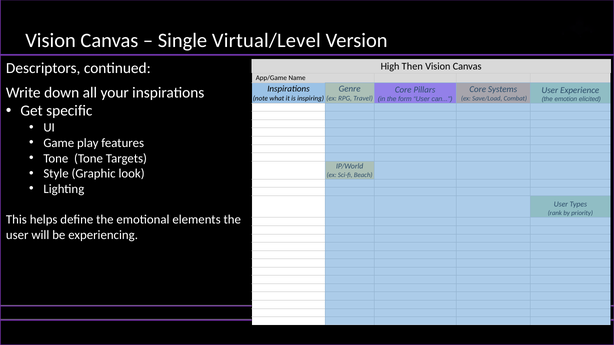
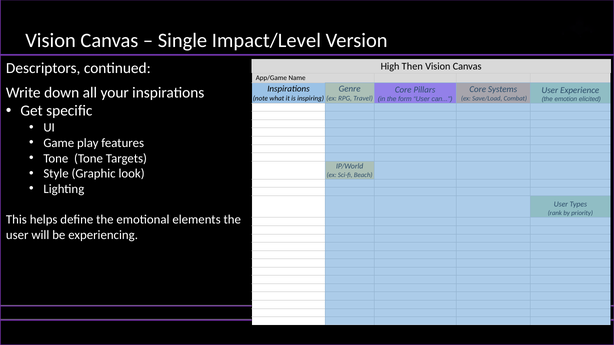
Virtual/Level: Virtual/Level -> Impact/Level (266, 40)
